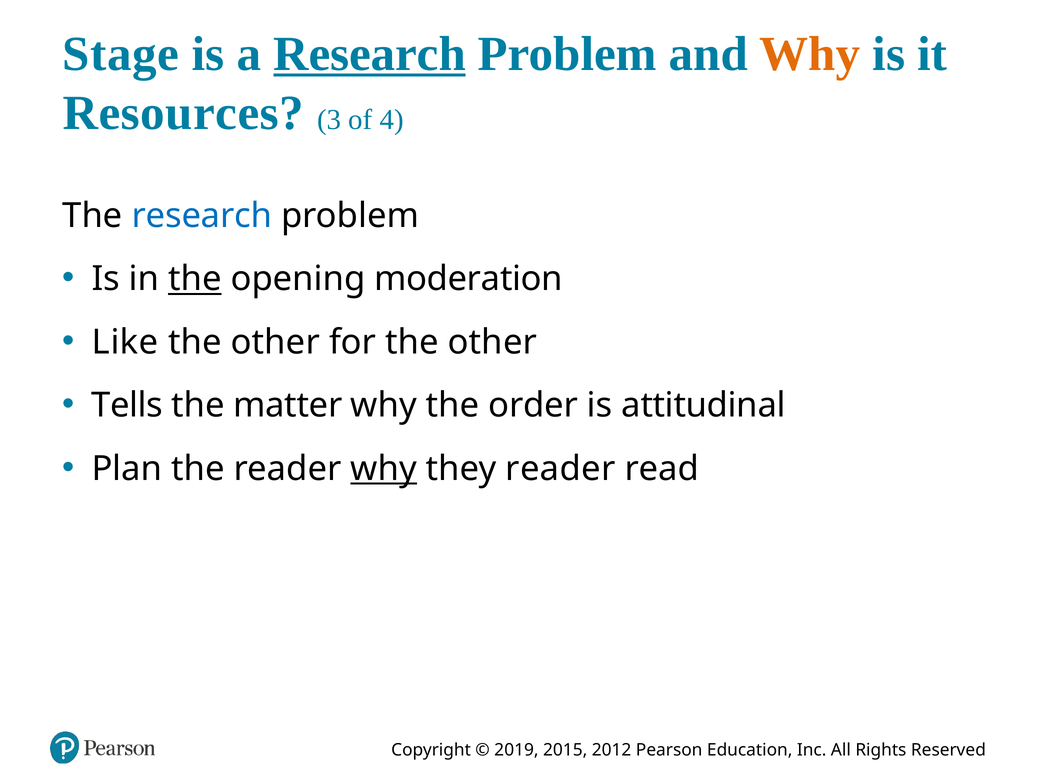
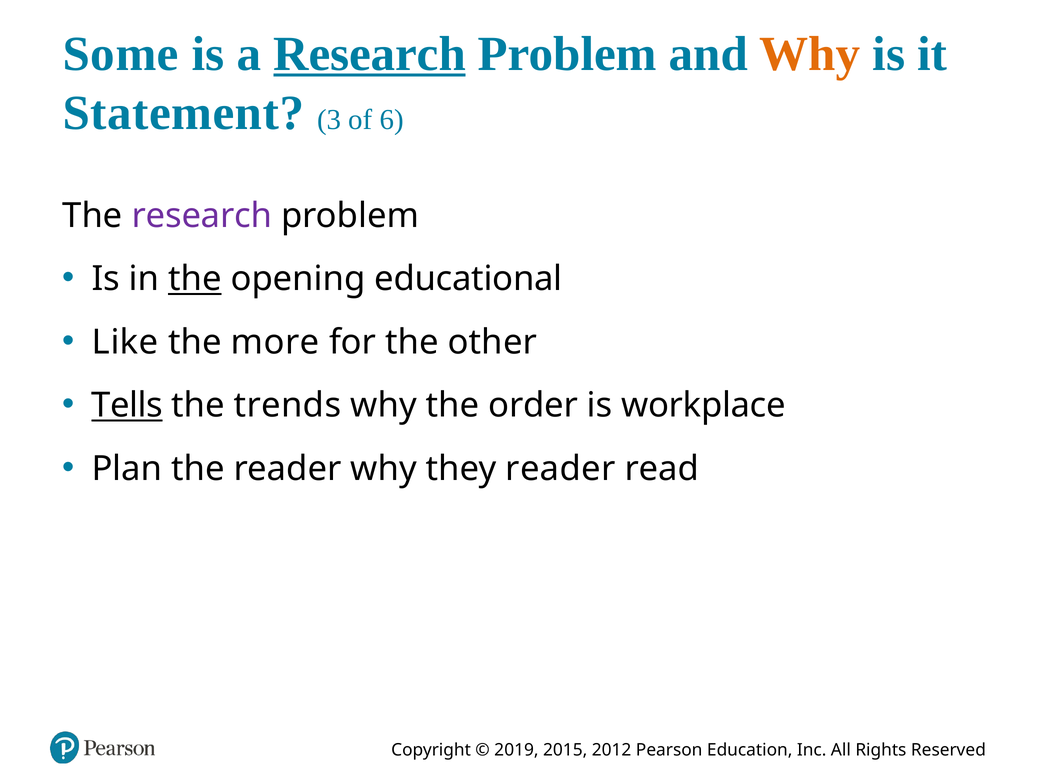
Stage: Stage -> Some (121, 54)
Resources: Resources -> Statement (183, 113)
4: 4 -> 6 (392, 119)
research colour: blue -> purple (202, 216)
moderation: moderation -> educational (468, 279)
other: other -> more (275, 342)
Tells underline: none -> present (127, 405)
matter: matter -> trends (287, 405)
attitudinal: attitudinal -> workplace (704, 405)
why underline: present -> none (384, 469)
